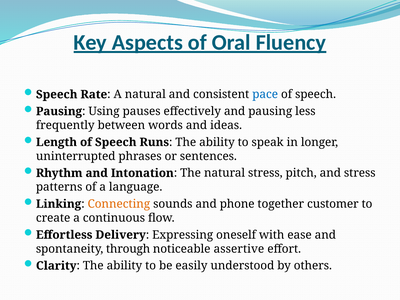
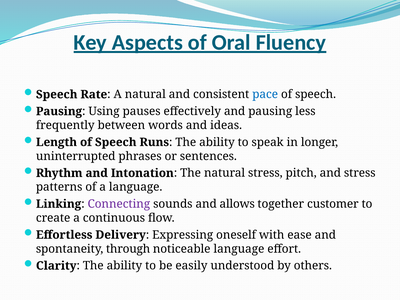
Connecting colour: orange -> purple (119, 204)
phone: phone -> allows (237, 204)
noticeable assertive: assertive -> language (239, 249)
